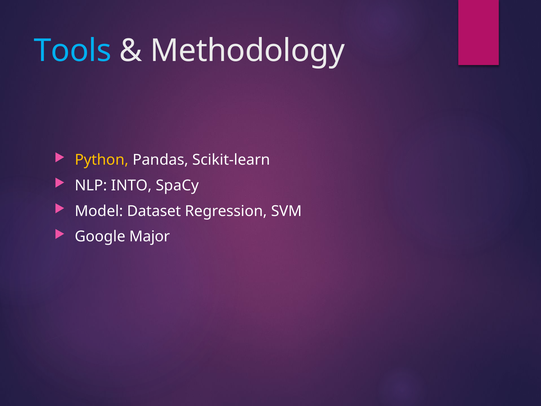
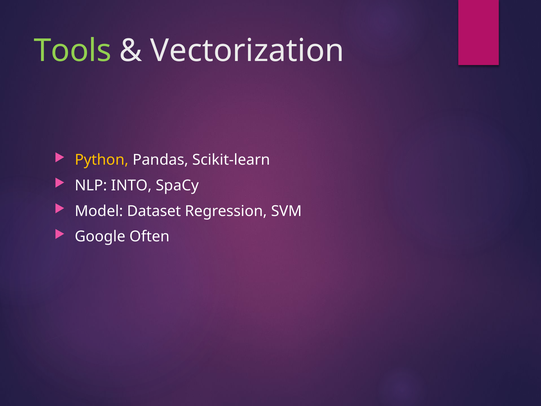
Tools colour: light blue -> light green (73, 51)
Methodology: Methodology -> Vectorization (247, 51)
Major: Major -> Often (149, 236)
